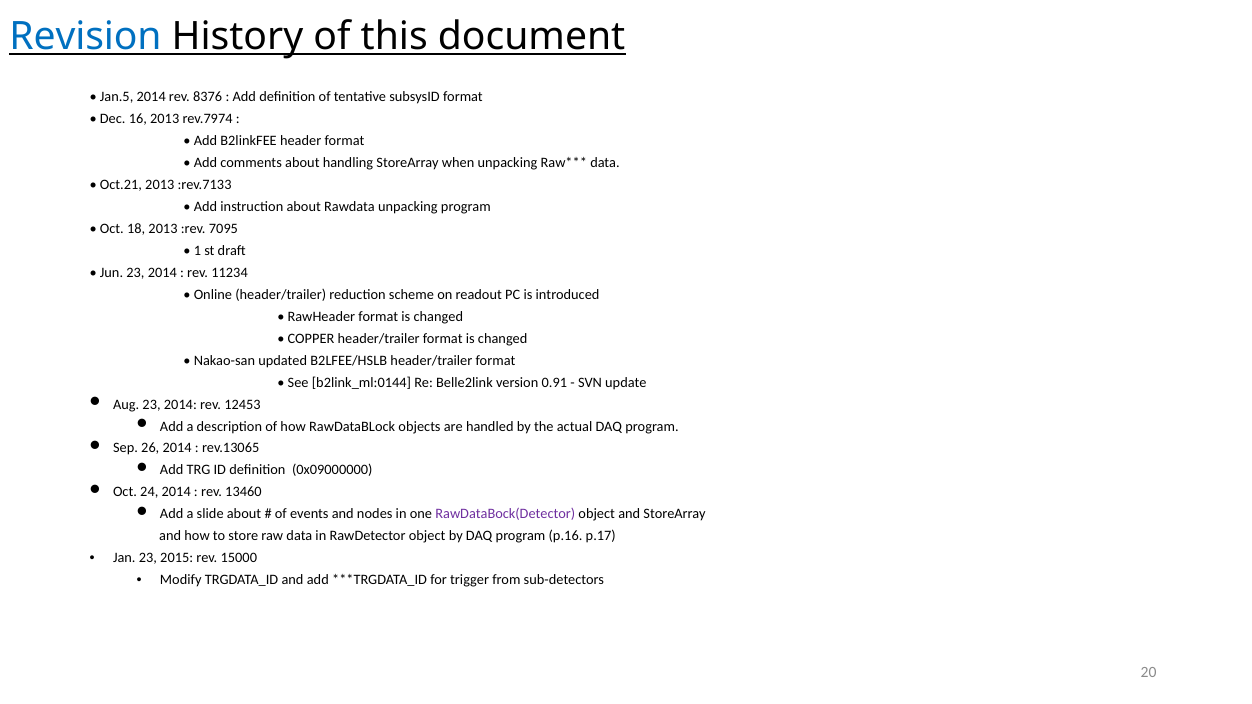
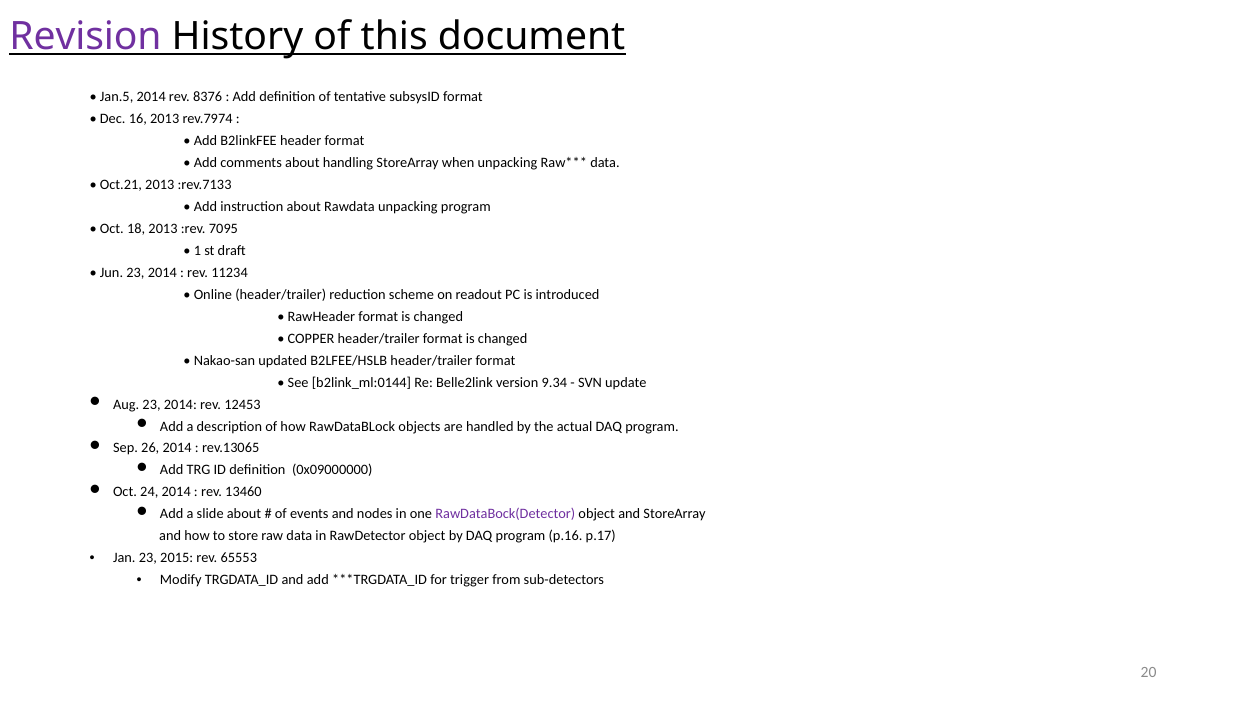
Revision colour: blue -> purple (85, 37)
0.91: 0.91 -> 9.34 (554, 382)
15000: 15000 -> 65553 (239, 558)
